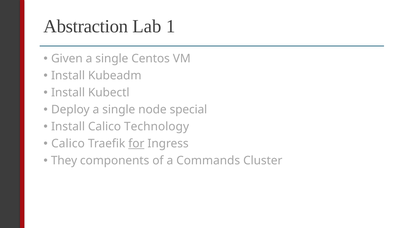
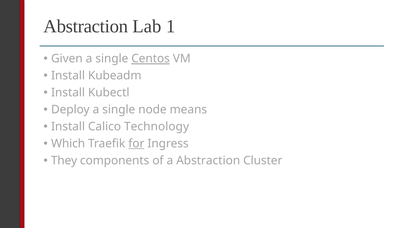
Centos underline: none -> present (151, 59)
special: special -> means (188, 110)
Calico: Calico -> Which (68, 144)
a Commands: Commands -> Abstraction (208, 161)
